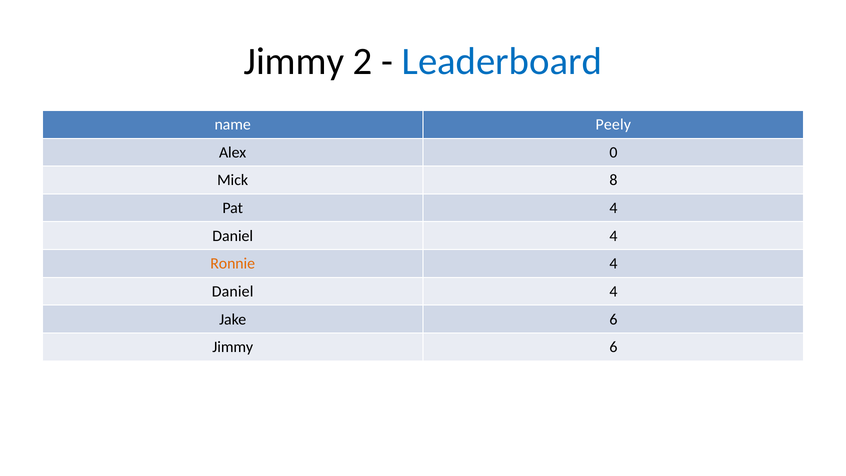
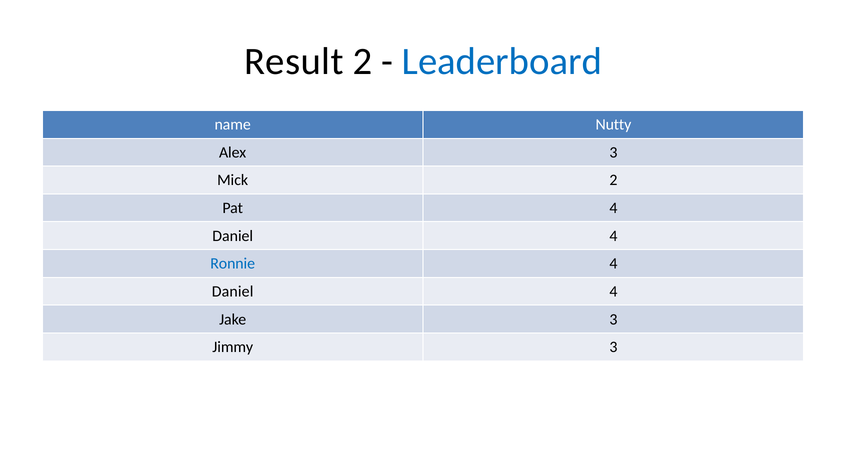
Jimmy: Jimmy -> Result (294, 61)
Peely: Peely -> Nutty (613, 125)
Alex 0: 0 -> 3 (613, 152)
Mick 8: 8 -> 2 (613, 180)
Ronnie colour: orange -> blue (233, 264)
Jake 6: 6 -> 3 (613, 319)
Jimmy 6: 6 -> 3 (613, 347)
